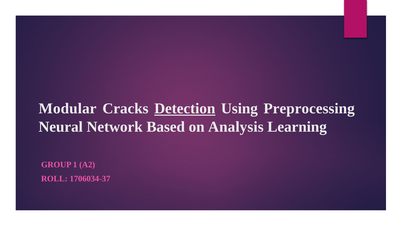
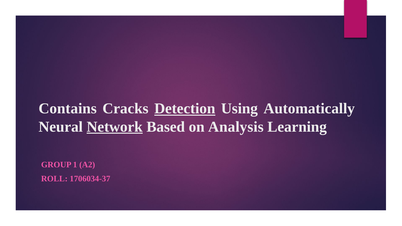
Modular: Modular -> Contains (68, 109)
Preprocessing: Preprocessing -> Automatically (309, 109)
Network underline: none -> present (115, 127)
